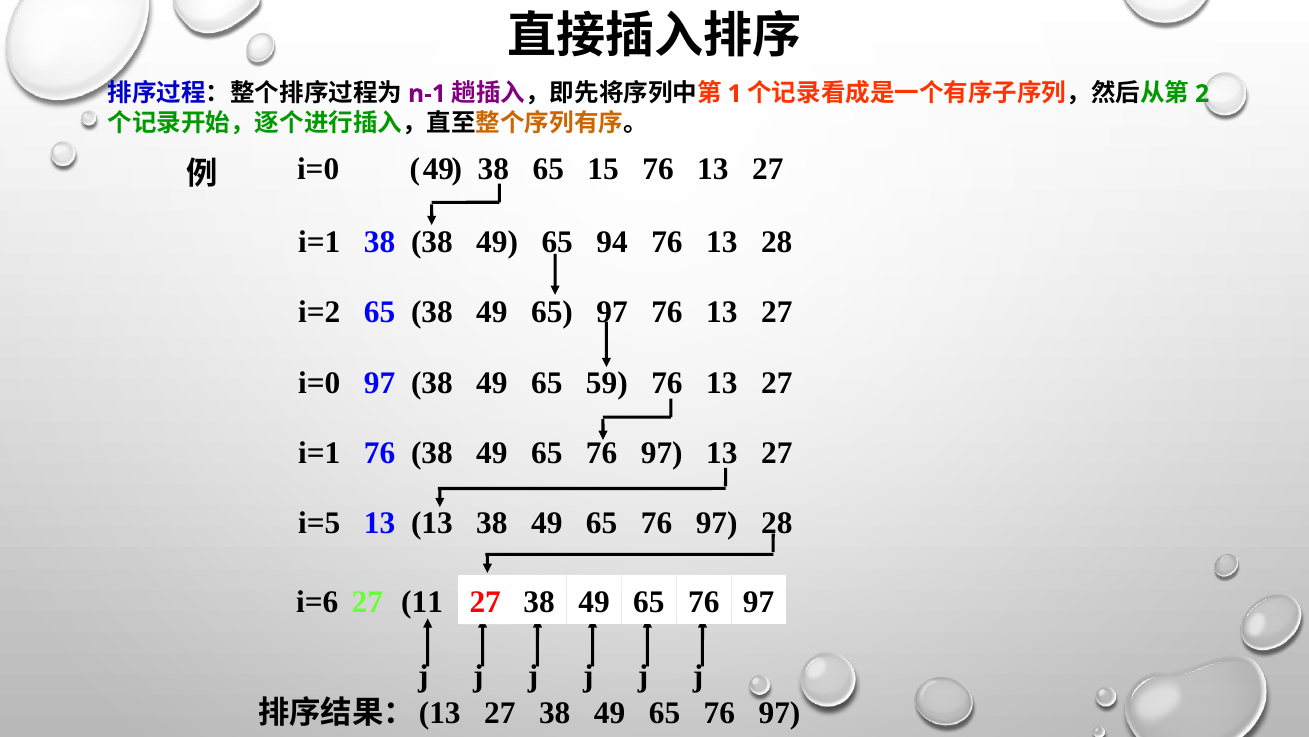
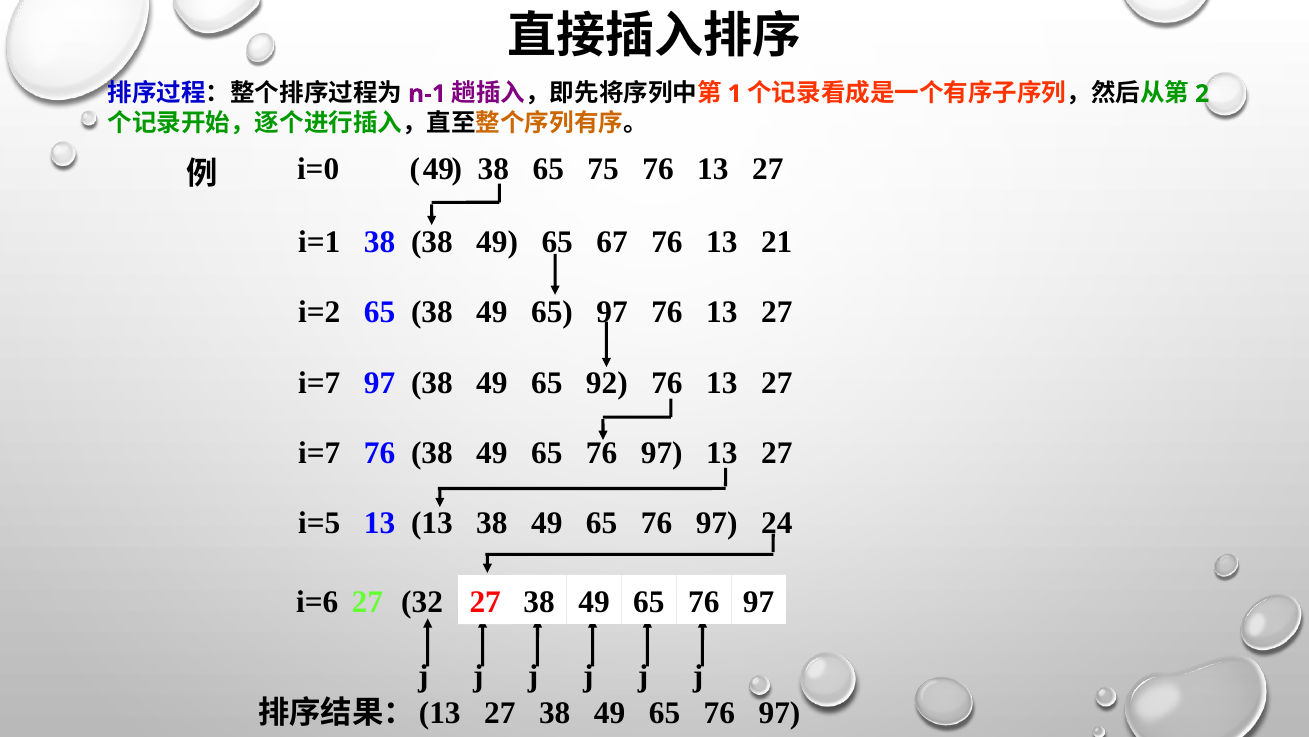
15: 15 -> 75 (603, 169)
94: 94 -> 67 (612, 242)
13 28: 28 -> 21 (777, 242)
i=0: i=0 -> i=7 (319, 382)
59: 59 -> 92 (607, 382)
i=1: i=1 -> i=7 (319, 452)
97 28: 28 -> 24 (777, 523)
11: 11 -> 32 (422, 601)
